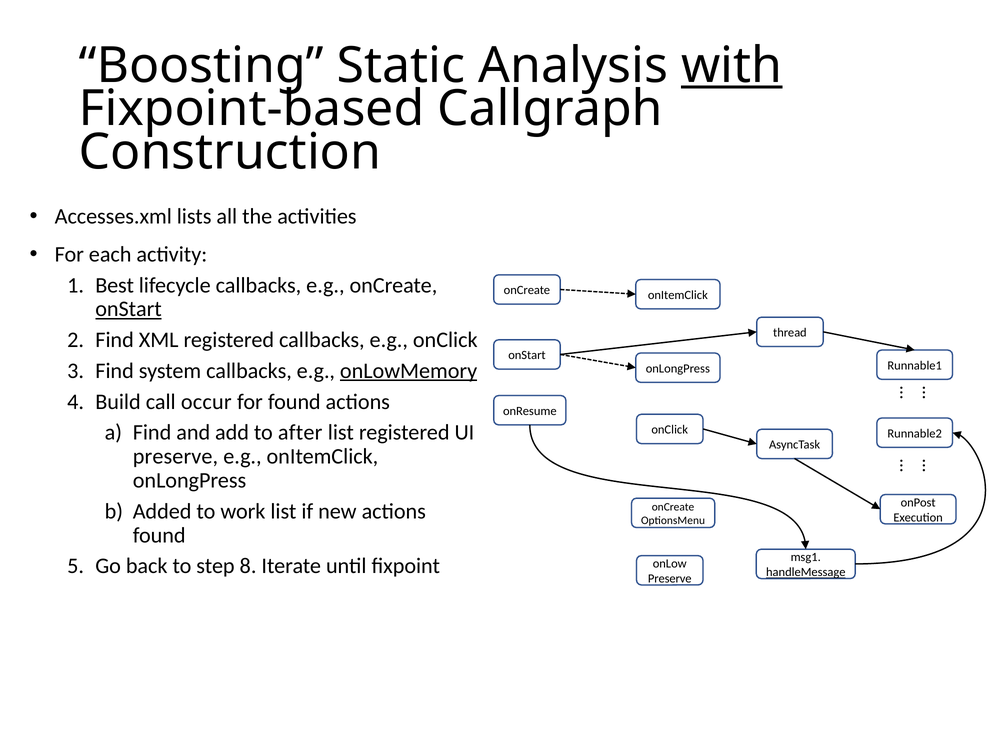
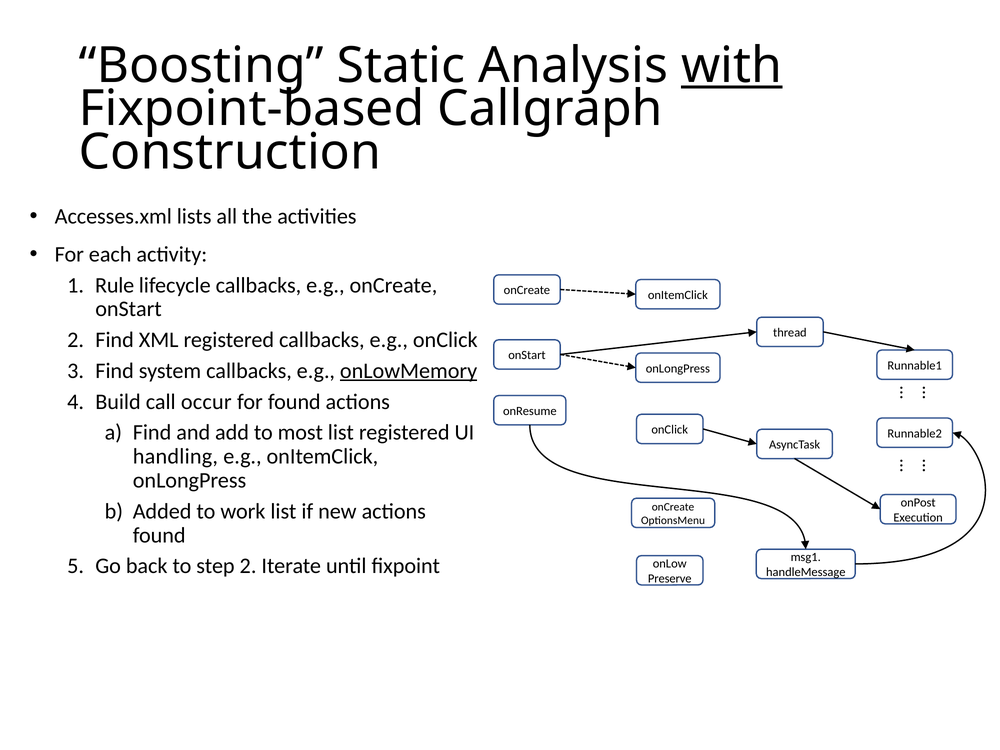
Best: Best -> Rule (115, 285)
onStart underline: present -> none (129, 309)
after: after -> most (300, 433)
preserve: preserve -> handling (175, 457)
step 8: 8 -> 2 (248, 566)
handleMessage underline: present -> none (806, 572)
